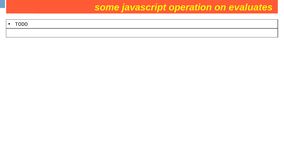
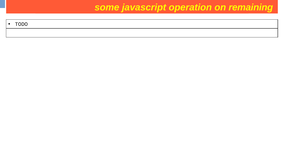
evaluates: evaluates -> remaining (251, 7)
